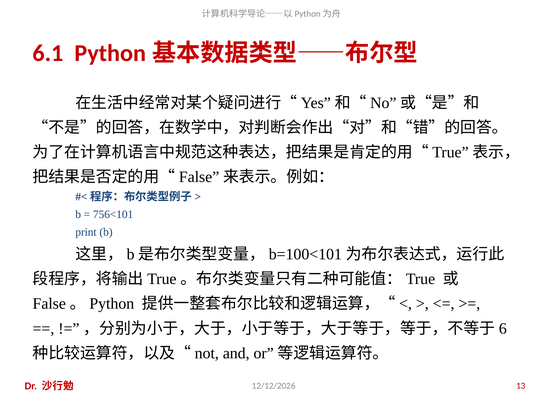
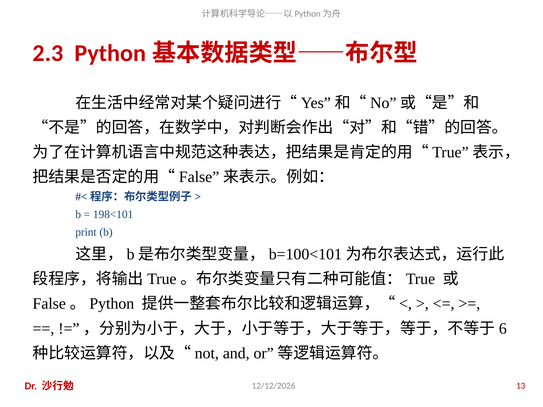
6.1: 6.1 -> 2.3 (48, 53)
756<101: 756<101 -> 198<101 (113, 215)
